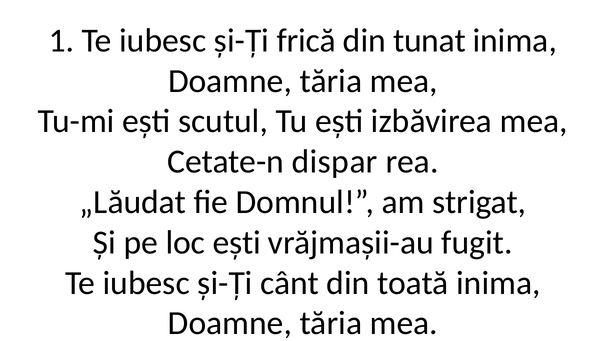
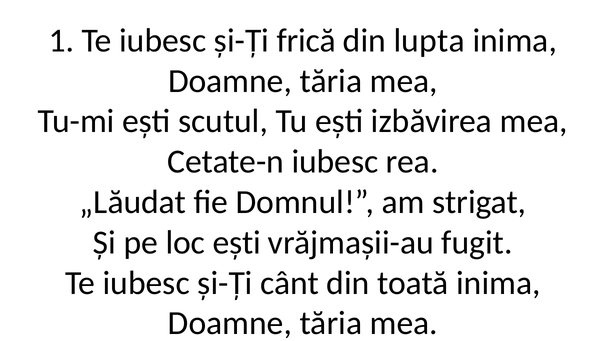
tunat: tunat -> lupta (429, 41)
Cetate-n dispar: dispar -> iubesc (335, 162)
